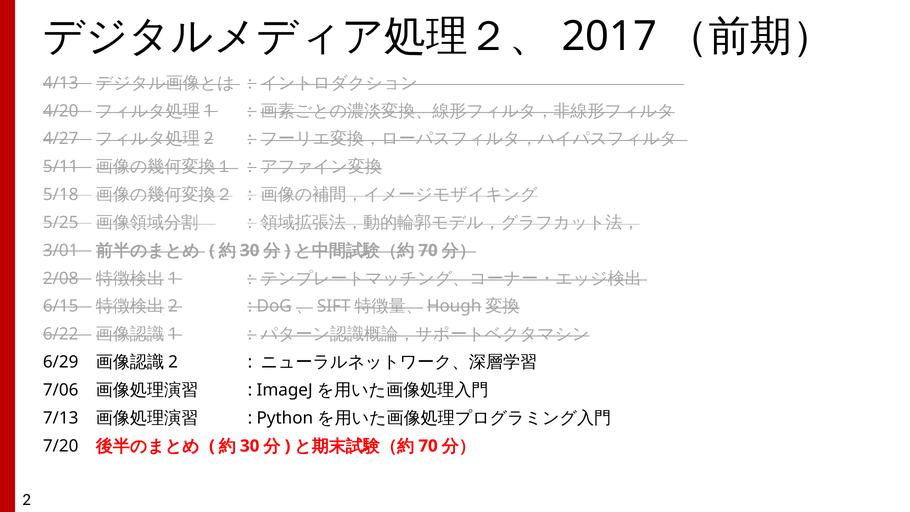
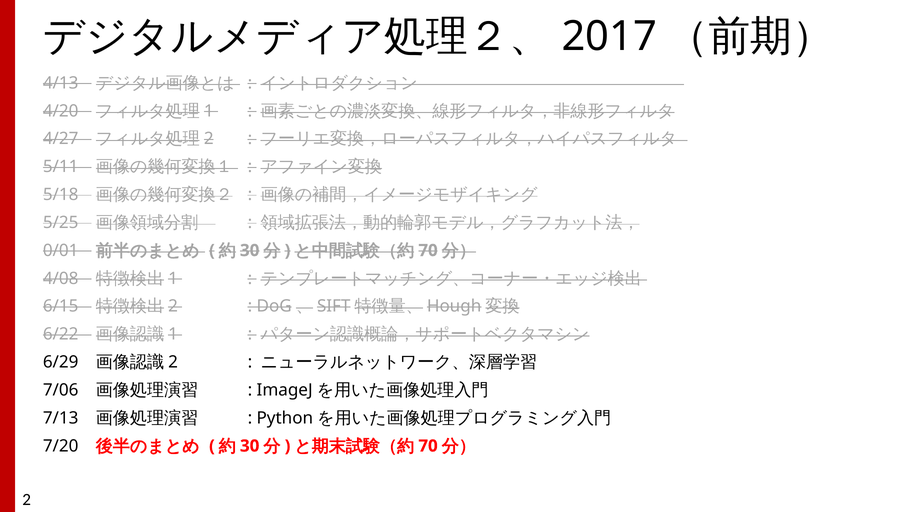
3/01: 3/01 -> 0/01 (61, 250)
2/08: 2/08 -> 4/08 (61, 278)
